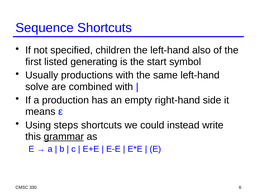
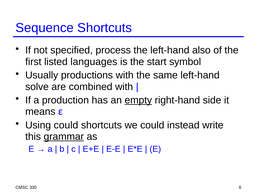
children: children -> process (113, 50)
generating: generating -> languages (94, 62)
empty underline: none -> present (138, 100)
Using steps: steps -> could (66, 125)
